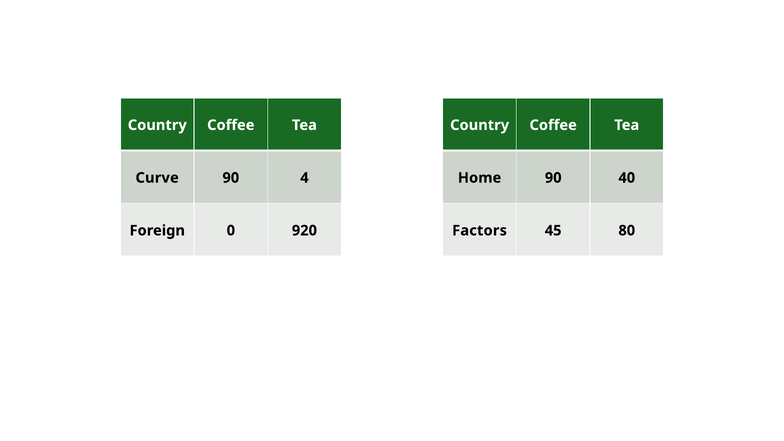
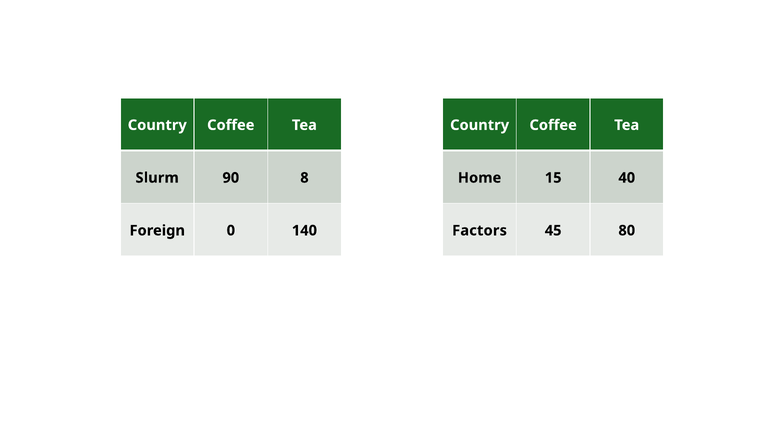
Curve: Curve -> Slurm (157, 178)
4: 4 -> 8 (304, 178)
Home 90: 90 -> 15 (553, 178)
920: 920 -> 140 (304, 231)
